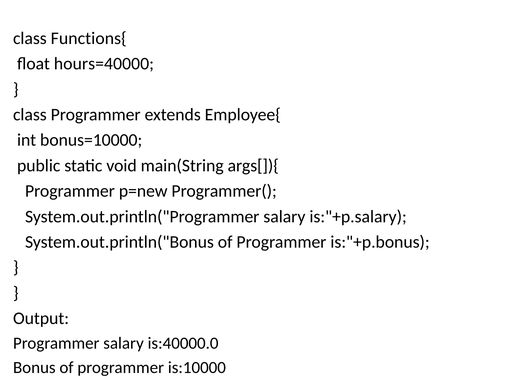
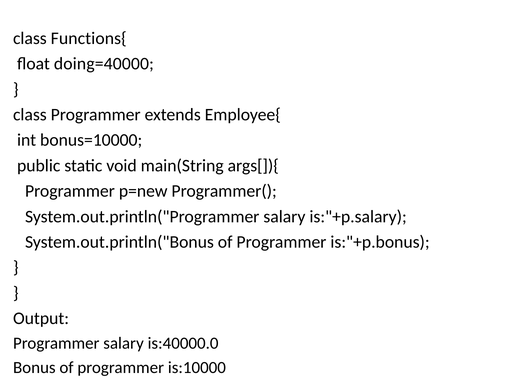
hours=40000: hours=40000 -> doing=40000 (104, 64)
